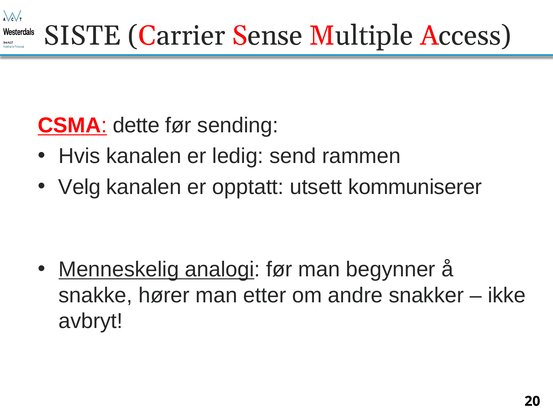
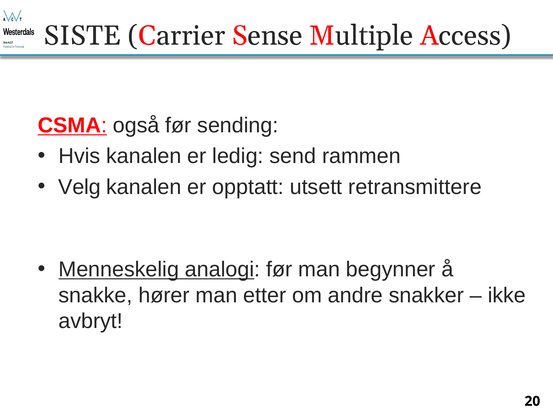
dette: dette -> også (136, 125)
kommuniserer: kommuniserer -> retransmittere (415, 187)
